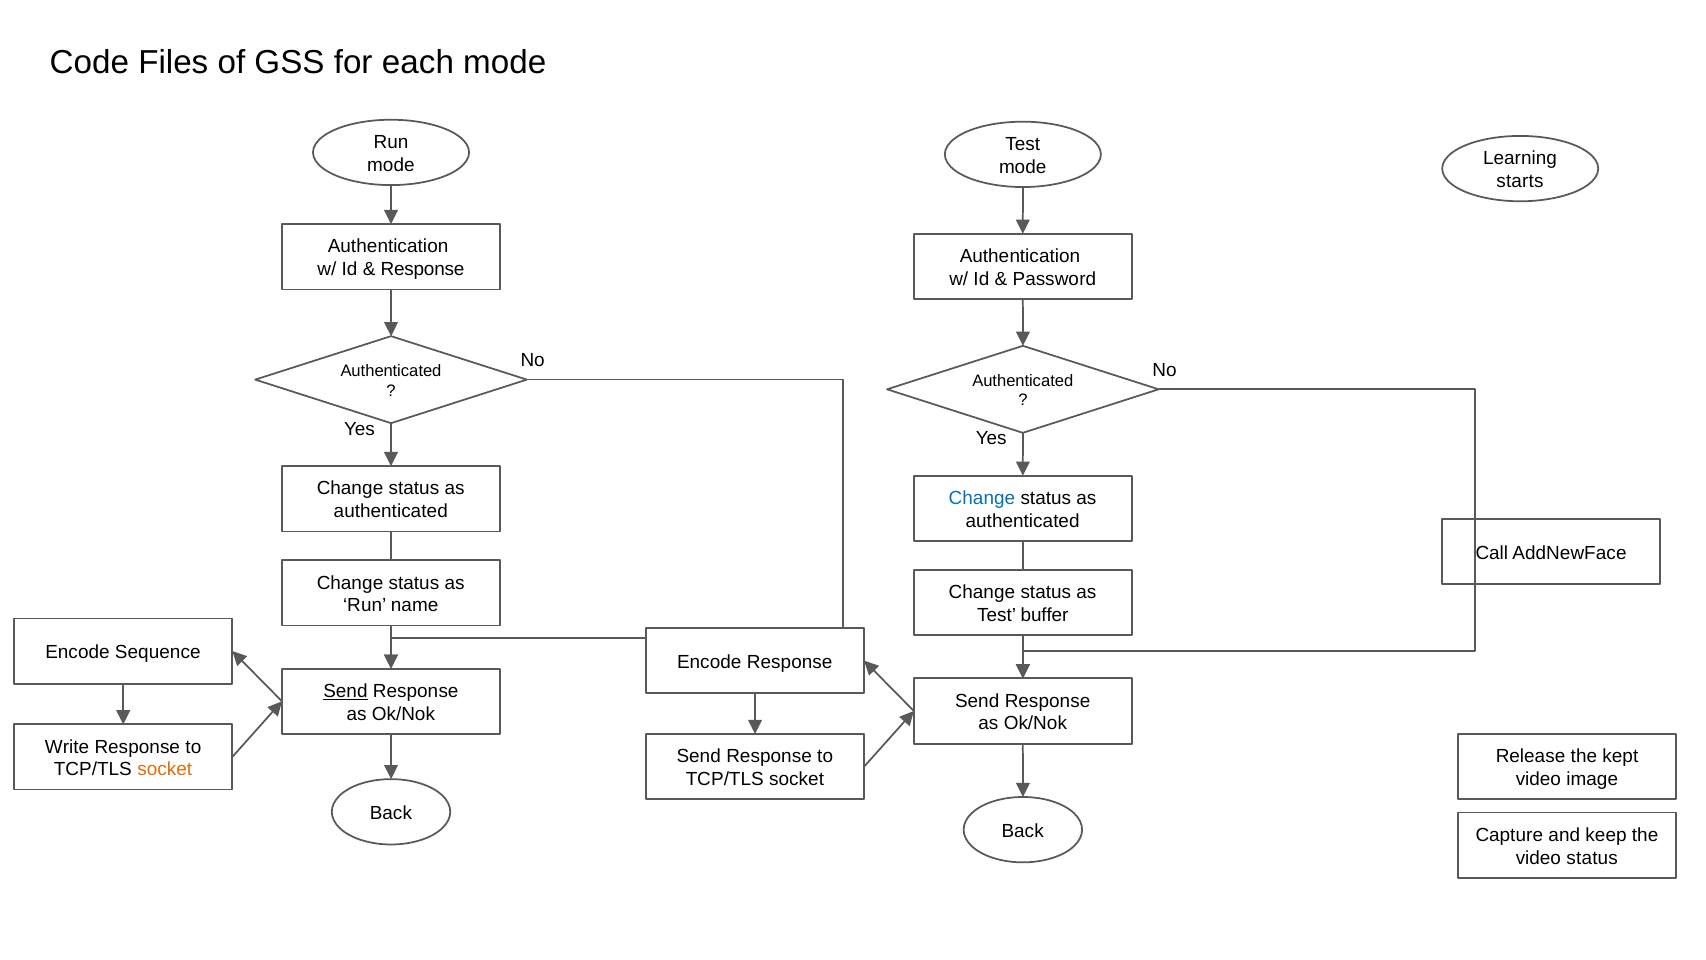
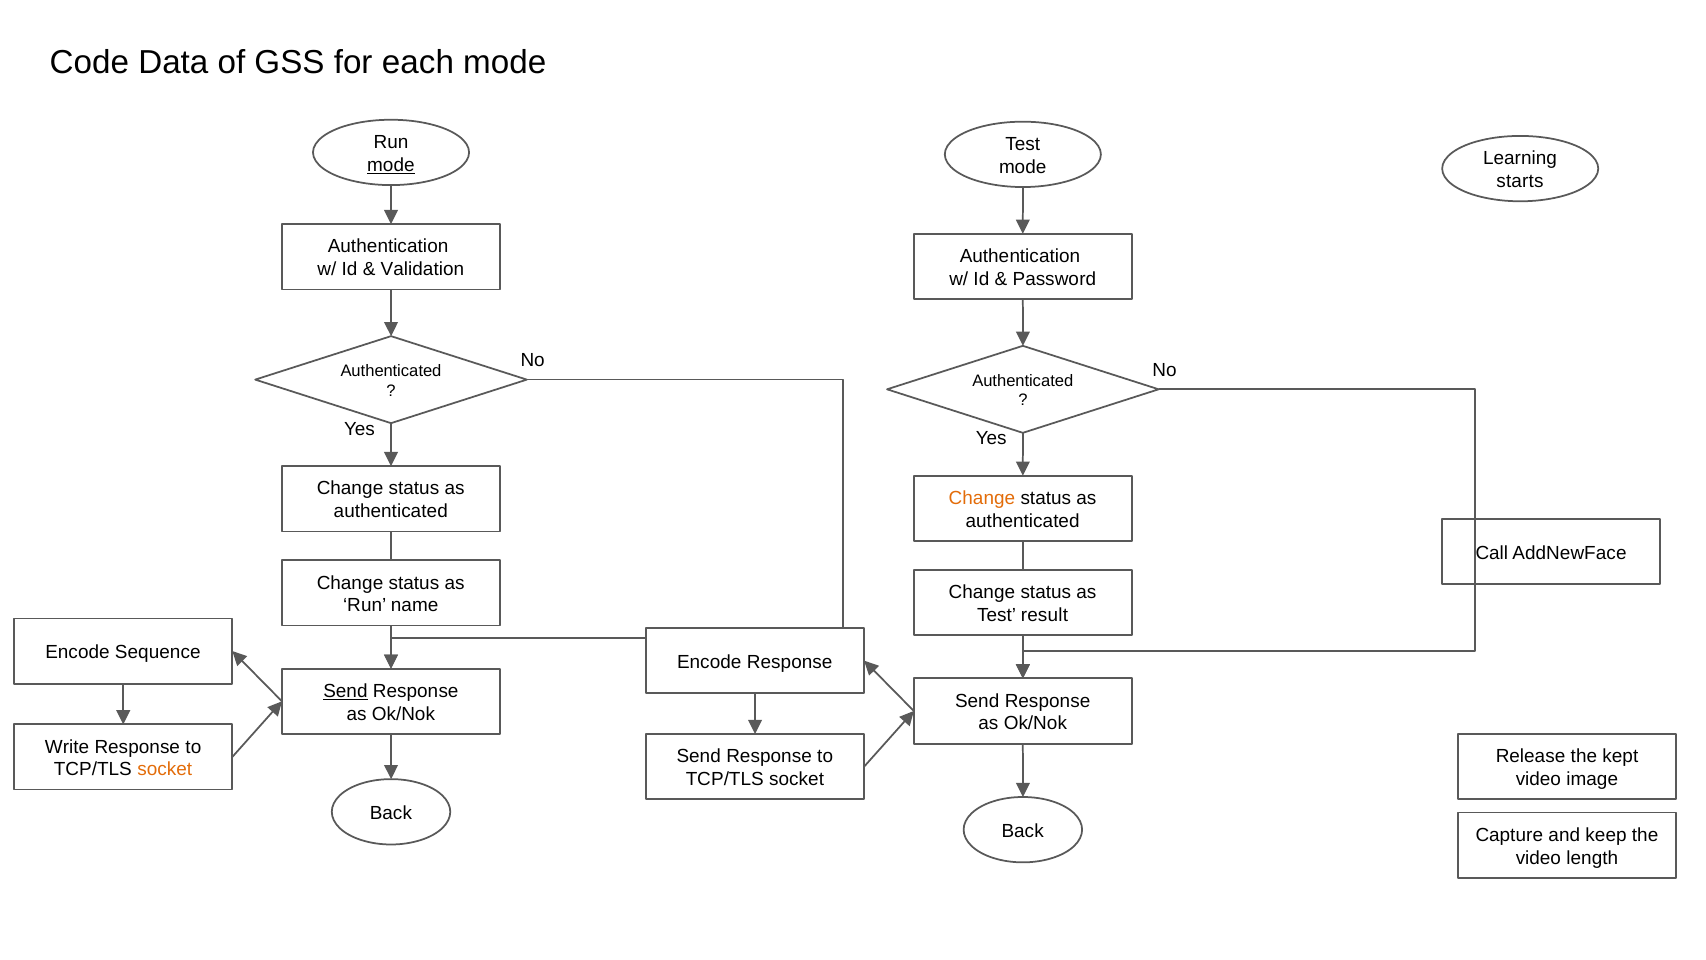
Files: Files -> Data (173, 62)
mode underline: none -> present (391, 165)
Response: Response -> Validation (422, 269)
Change colour: blue -> orange (982, 498)
buffer: buffer -> result (1044, 615)
video status: status -> length (1592, 858)
